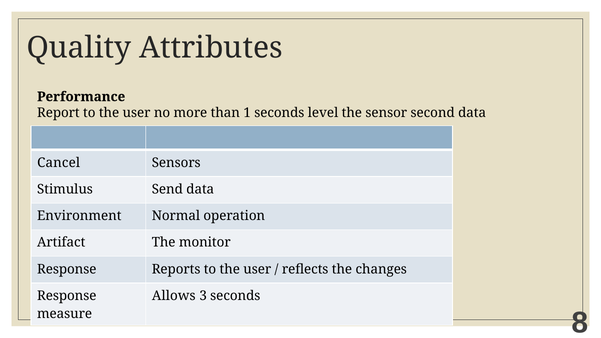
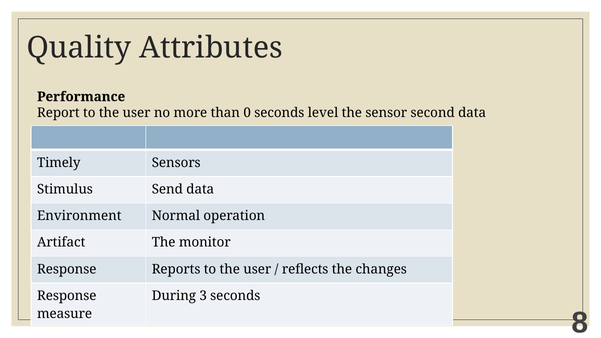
1: 1 -> 0 (247, 113)
Cancel: Cancel -> Timely (59, 163)
Allows: Allows -> During (174, 296)
